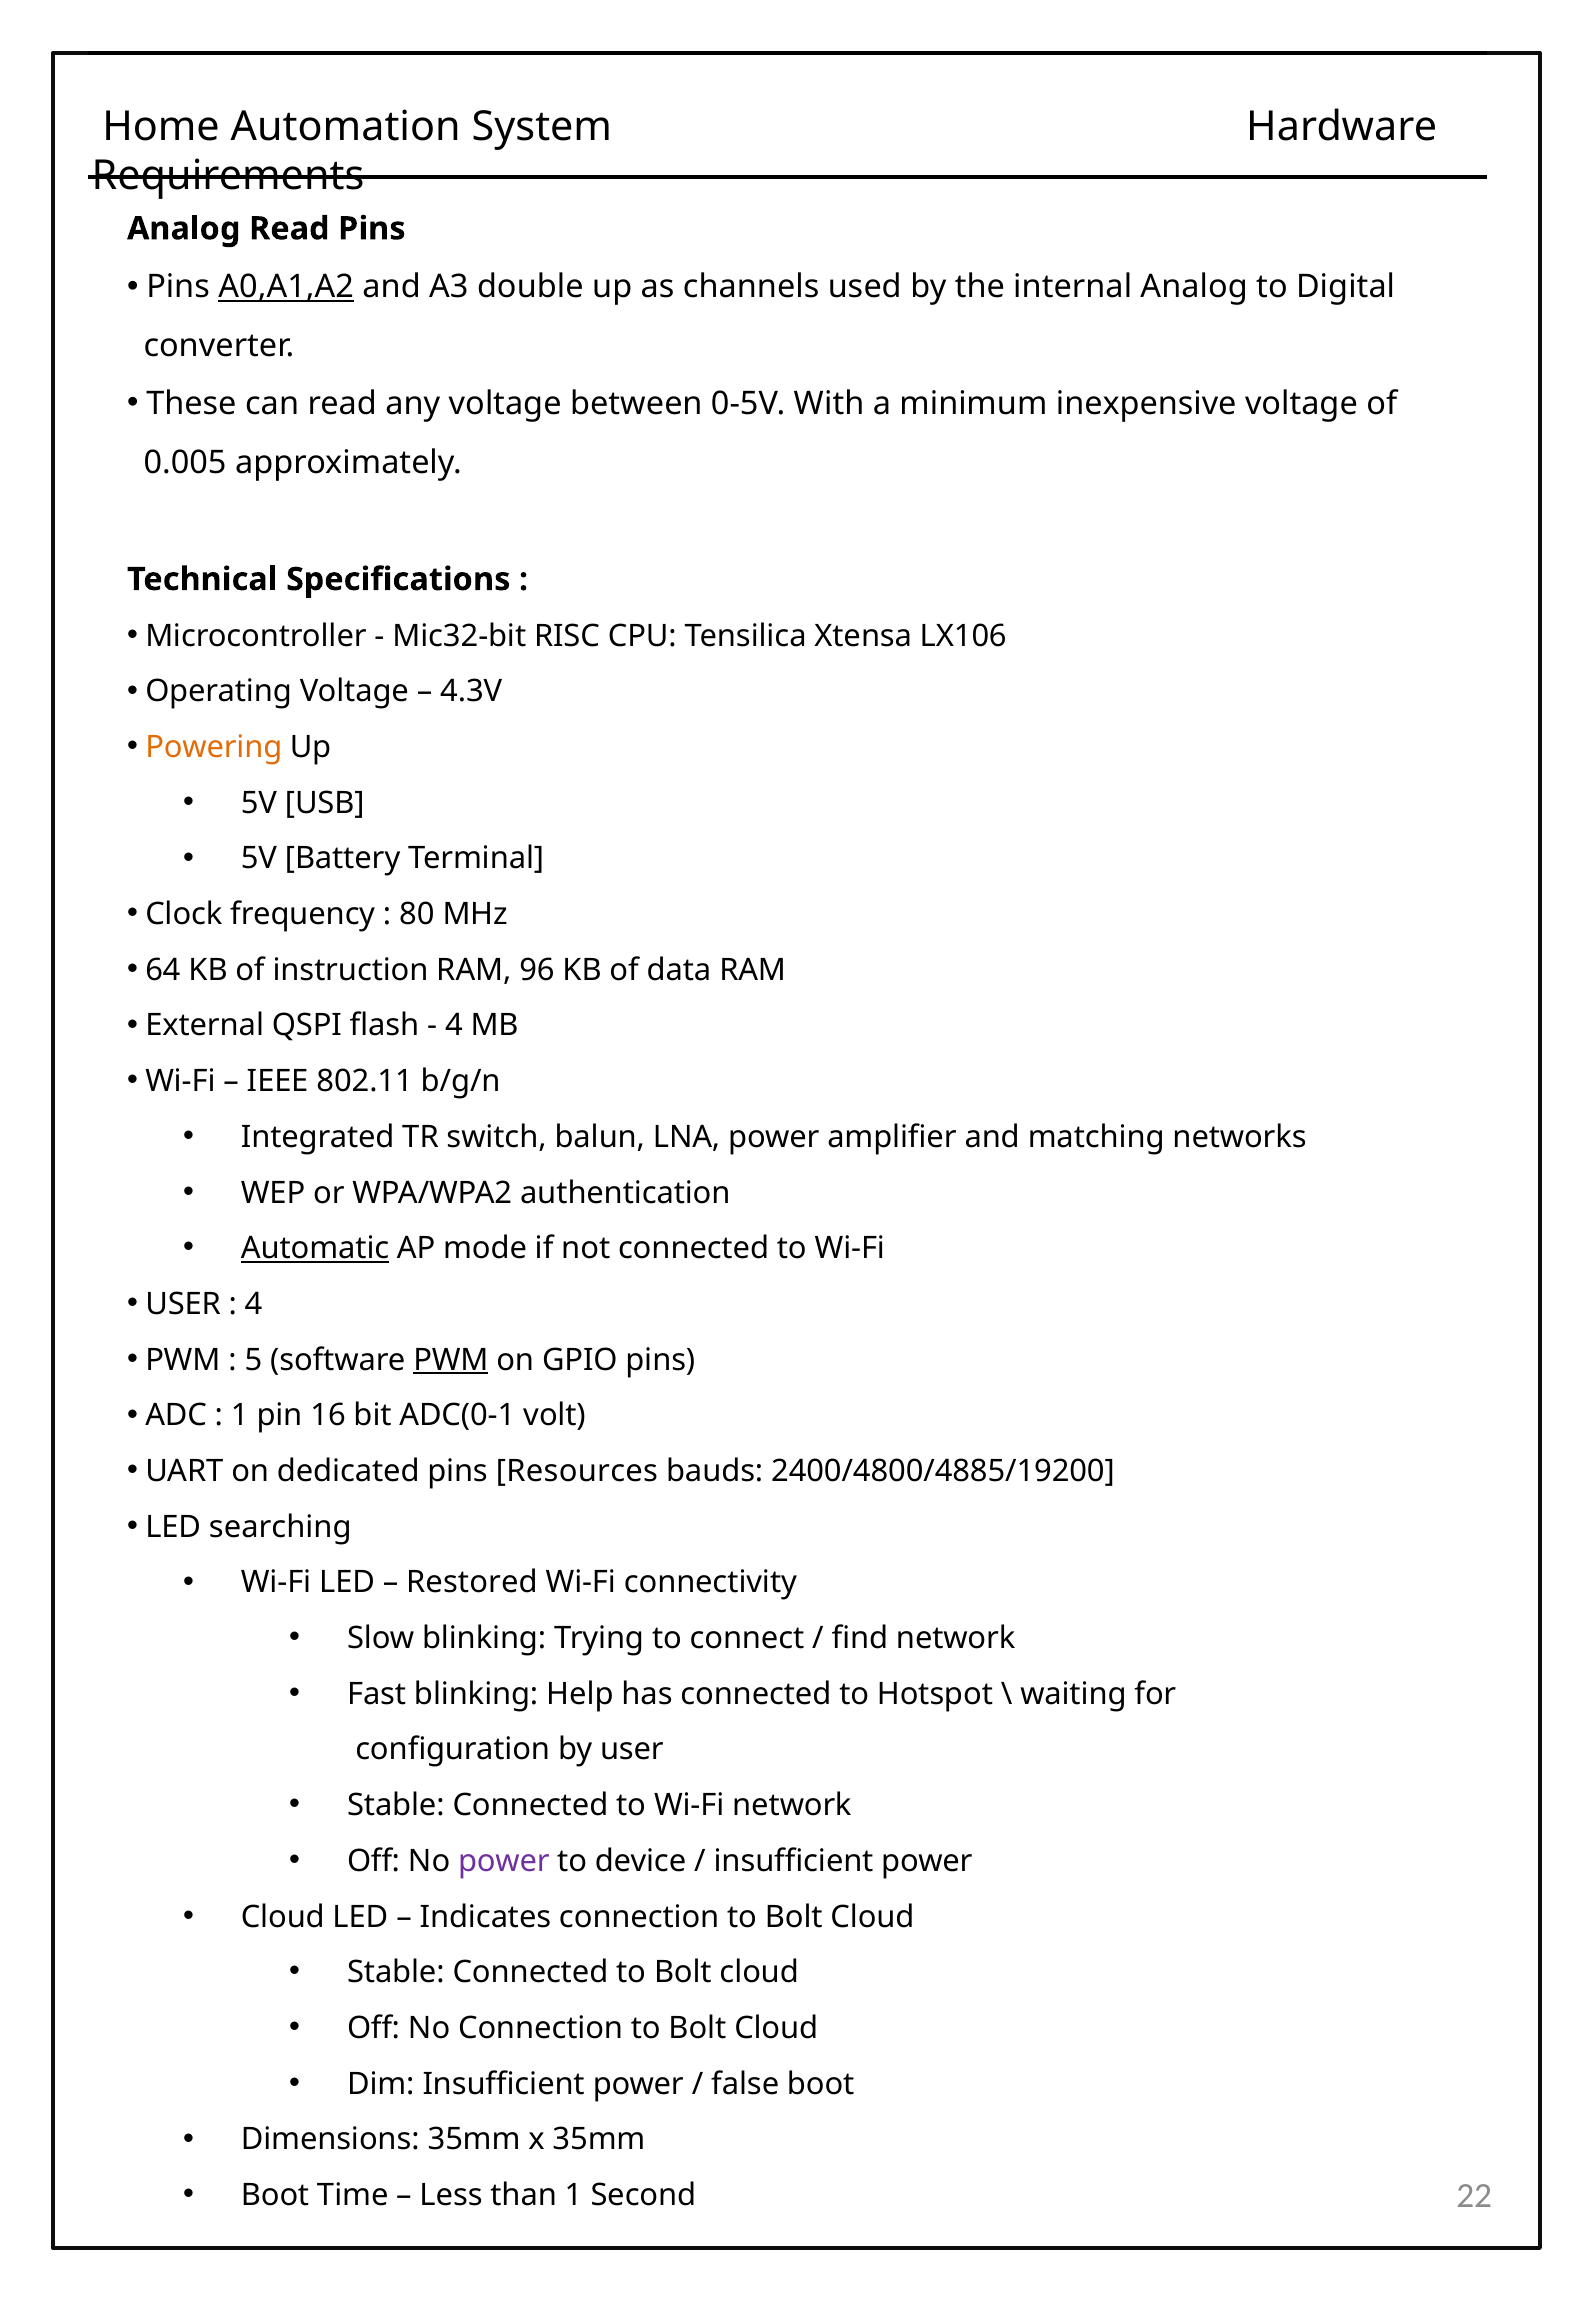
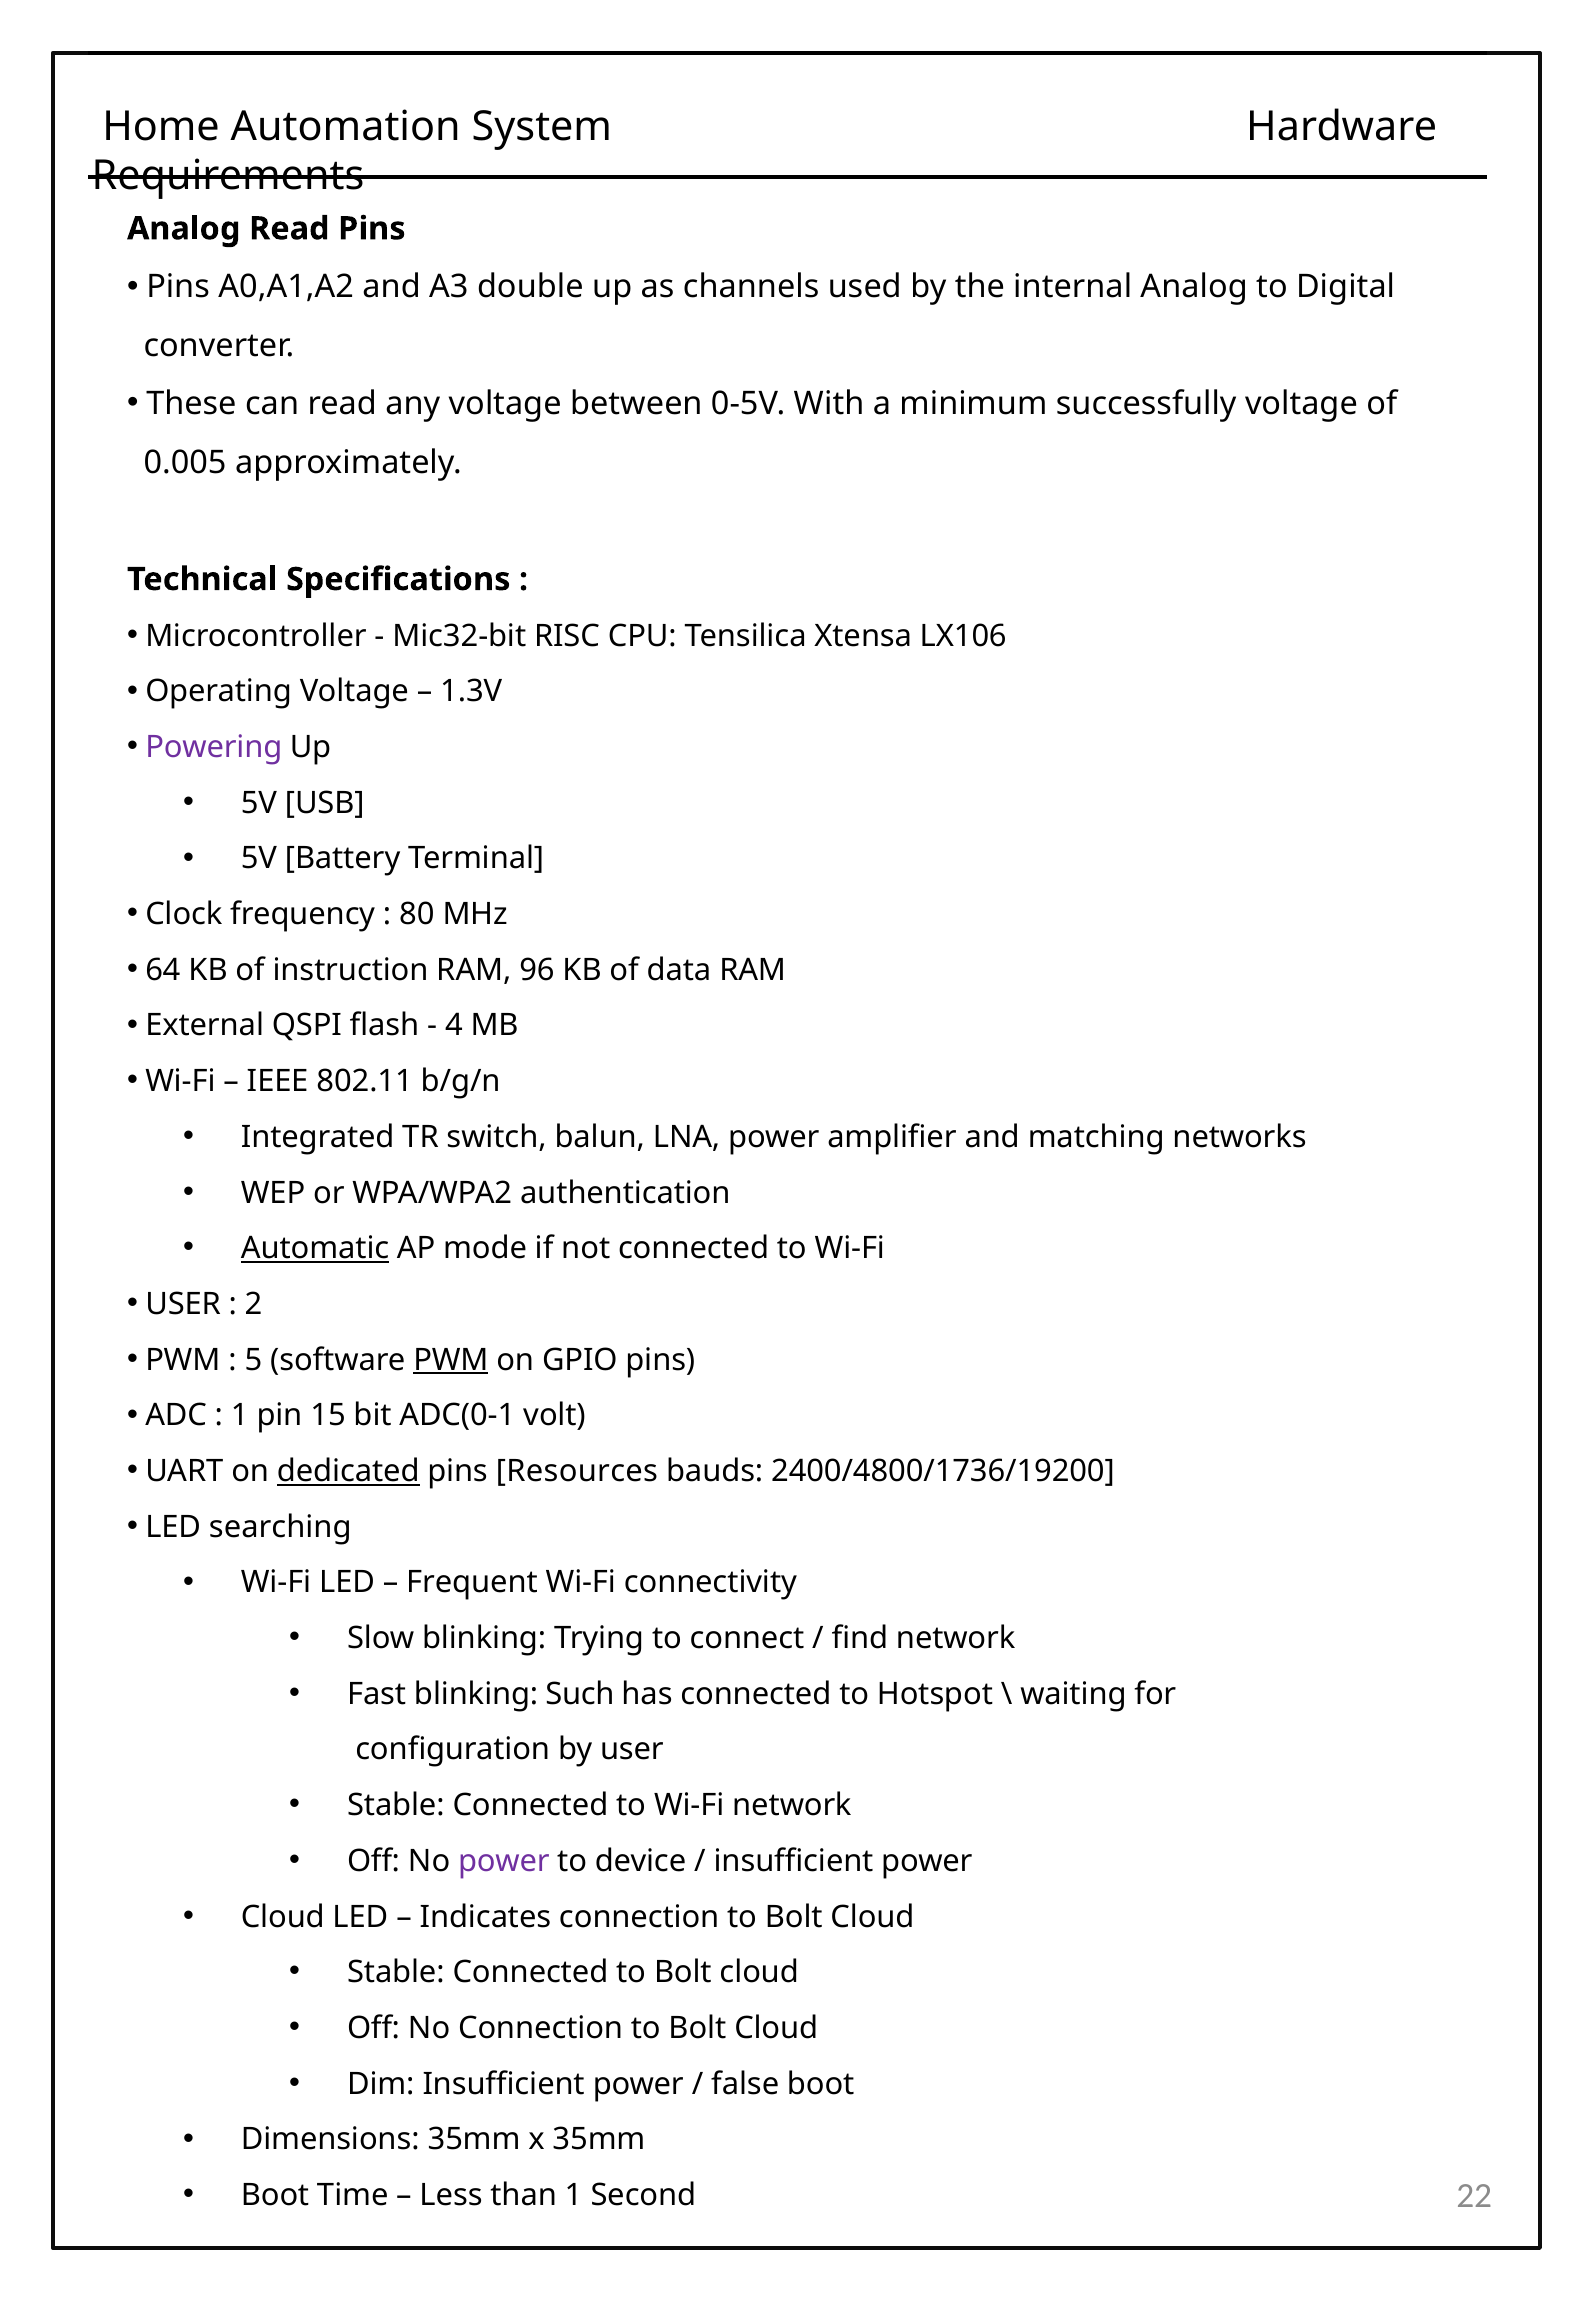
A0,A1,A2 underline: present -> none (286, 287)
inexpensive: inexpensive -> successfully (1146, 404)
4.3V: 4.3V -> 1.3V (471, 692)
Powering colour: orange -> purple (214, 747)
4: 4 -> 2 (254, 1304)
16: 16 -> 15 (328, 1416)
dedicated underline: none -> present (348, 1471)
2400/4800/4885/19200: 2400/4800/4885/19200 -> 2400/4800/1736/19200 (943, 1471)
Restored: Restored -> Frequent (472, 1583)
Help: Help -> Such (580, 1694)
